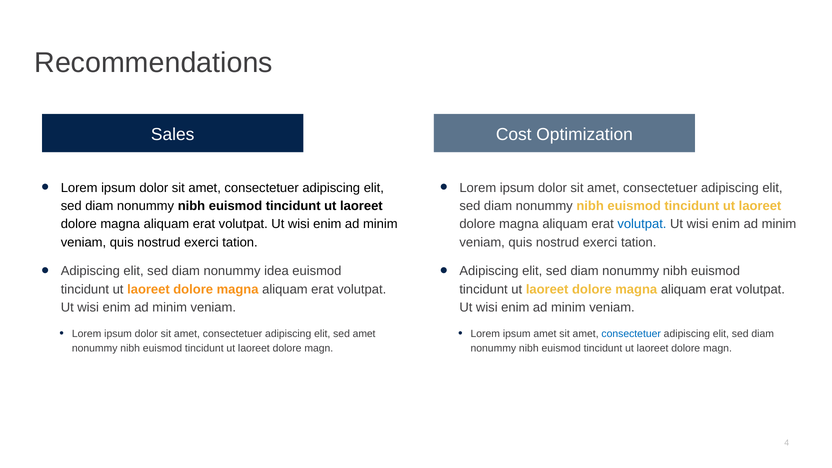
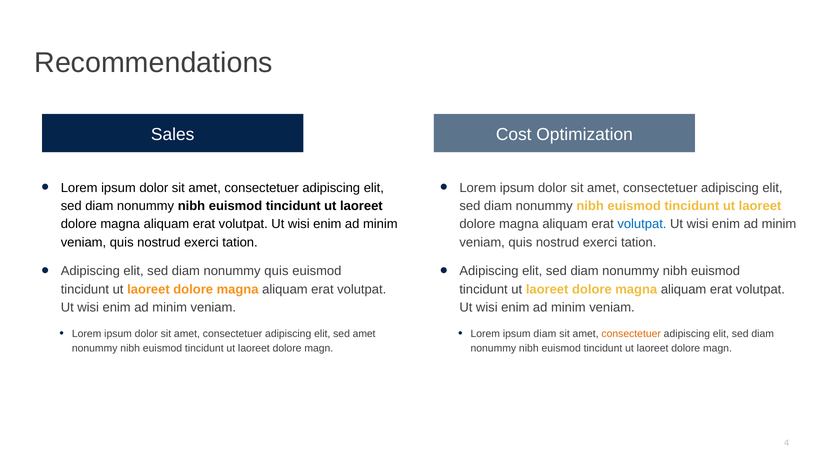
nonummy idea: idea -> quis (276, 271)
ipsum amet: amet -> diam (545, 334)
consectetuer colour: blue -> orange (631, 334)
